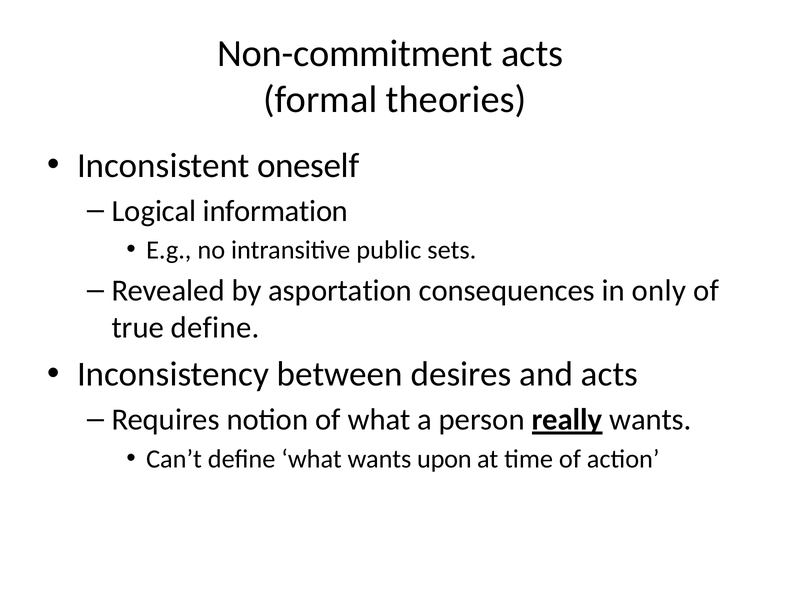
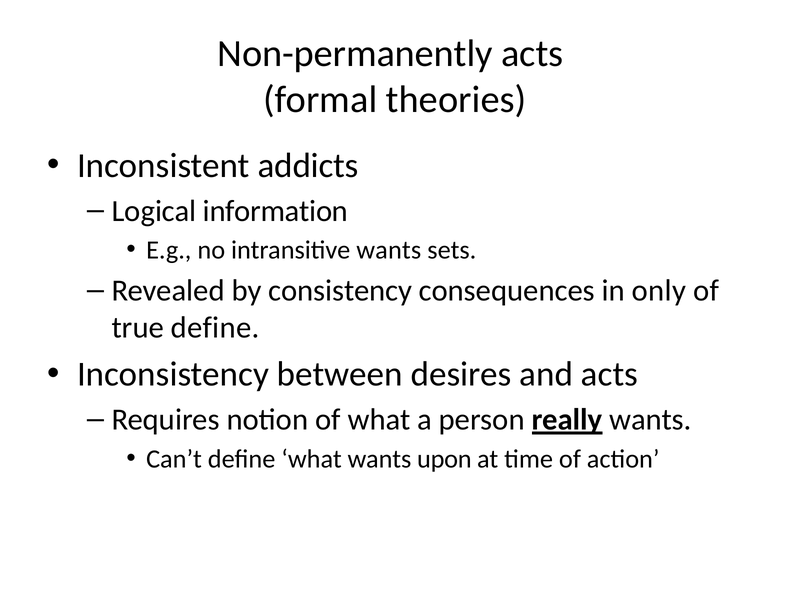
Non-commitment: Non-commitment -> Non-permanently (355, 53)
oneself: oneself -> addicts (308, 166)
intransitive public: public -> wants (389, 250)
asportation: asportation -> consistency (340, 291)
